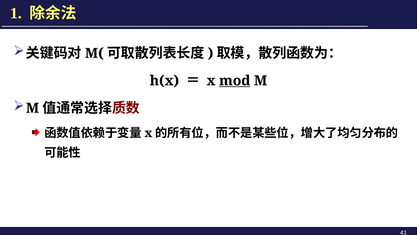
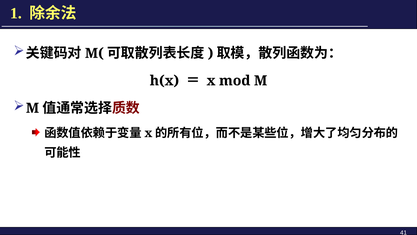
mod underline: present -> none (235, 81)
